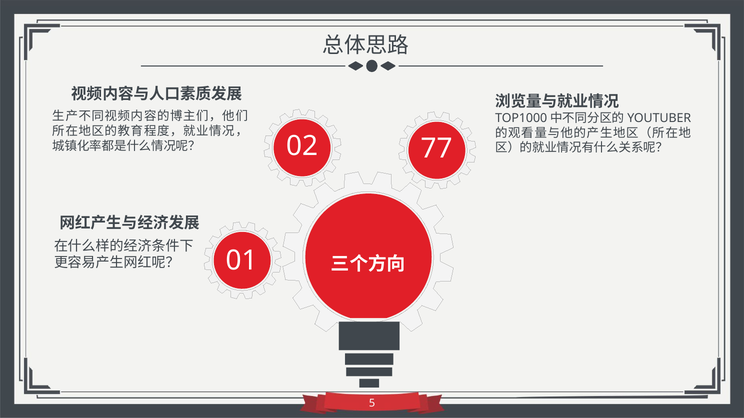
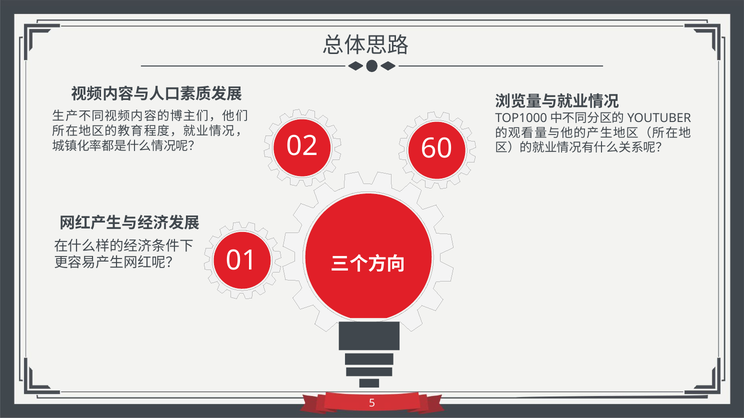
77: 77 -> 60 (437, 148)
